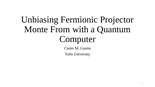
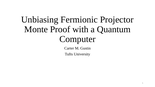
From: From -> Proof (60, 29)
